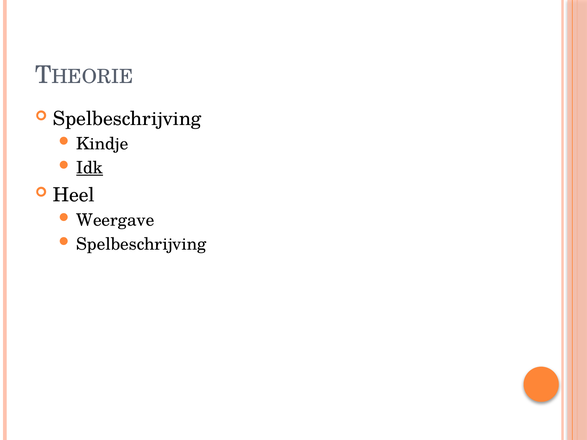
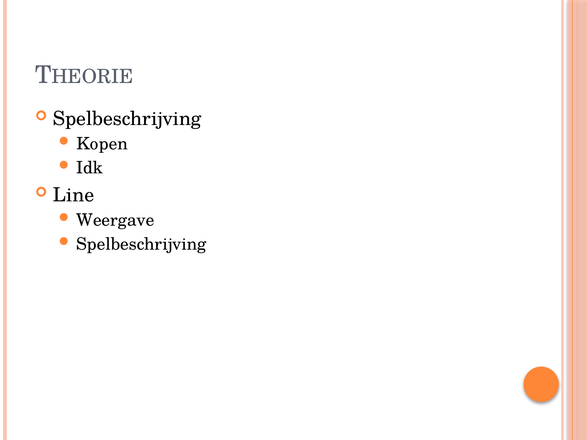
Kindje: Kindje -> Kopen (102, 144)
Idk underline: present -> none (90, 168)
Heel: Heel -> Line (74, 195)
